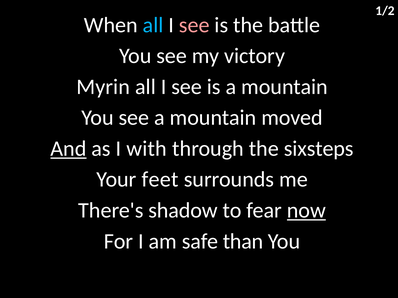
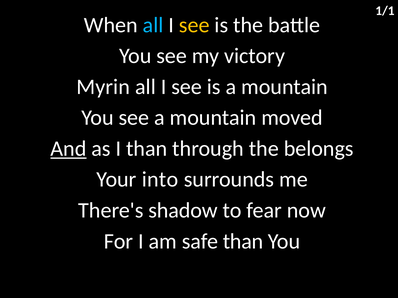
1/2: 1/2 -> 1/1 (385, 11)
see colour: pink -> yellow (194, 25)
I with: with -> than (147, 149)
sixsteps: sixsteps -> belongs (319, 149)
feet: feet -> into (160, 180)
now underline: present -> none (306, 211)
